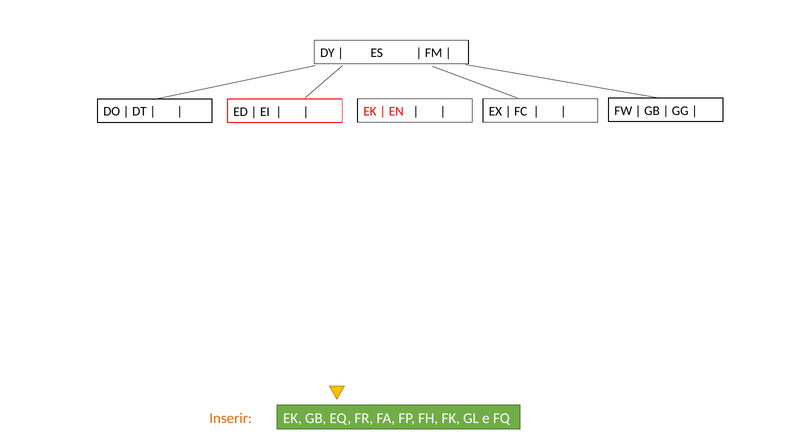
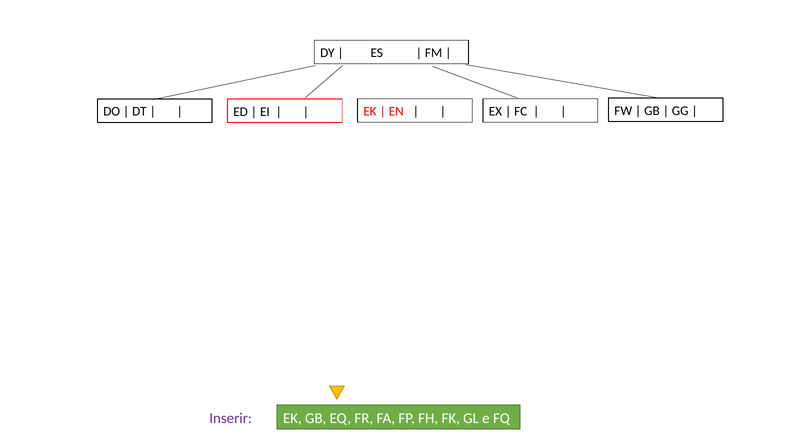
Inserir colour: orange -> purple (231, 418)
